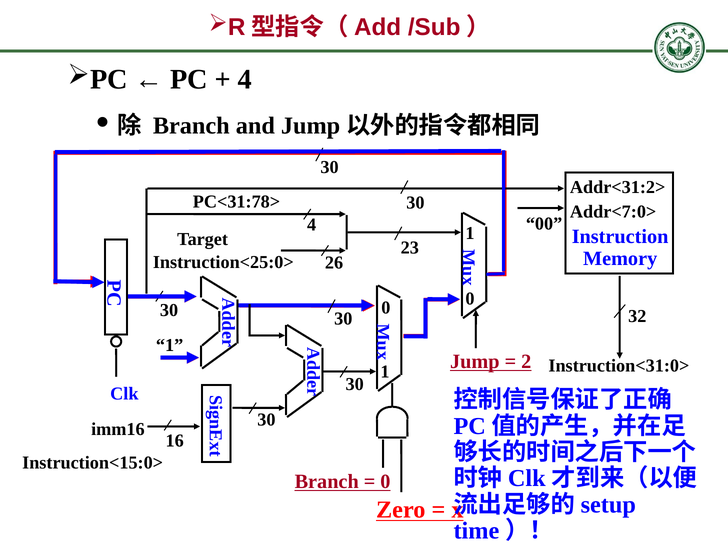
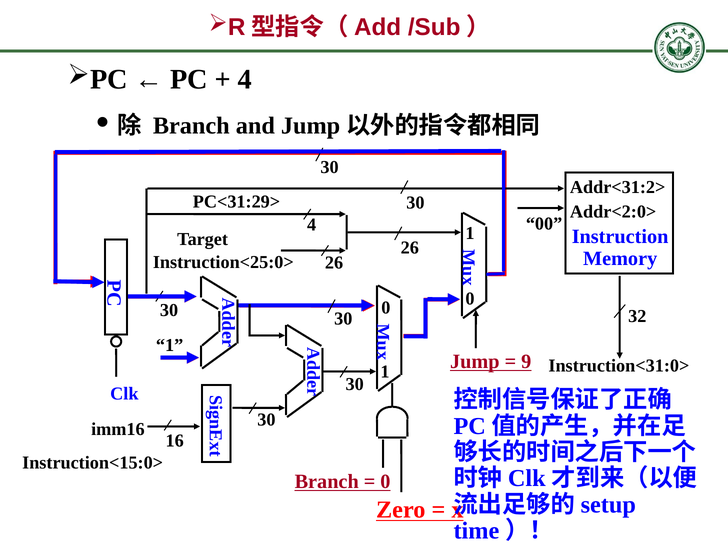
PC<31:78>: PC<31:78> -> PC<31:29> (237, 202)
Addr<7:0>: Addr<7:0> -> Addr<2:0> (613, 212)
Target 23: 23 -> 26 (410, 248)
2: 2 -> 9 (526, 362)
